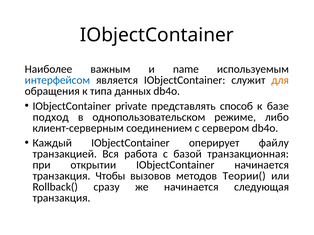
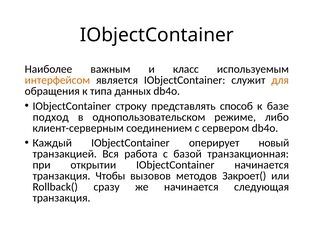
name: name -> класс (186, 69)
интерфейсом colour: blue -> orange (57, 80)
private: private -> строку (131, 106)
файлу: файлу -> новый (274, 143)
Теории(: Теории( -> Закроет( (244, 176)
